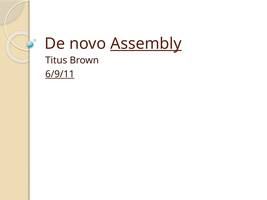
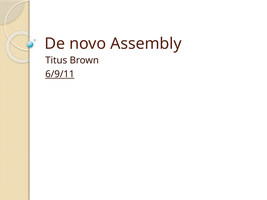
Assembly underline: present -> none (146, 44)
